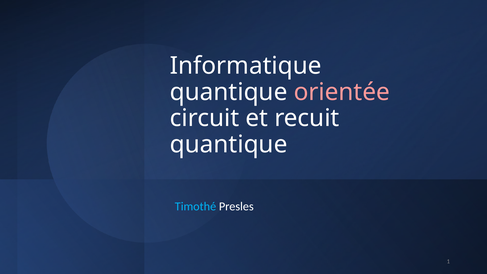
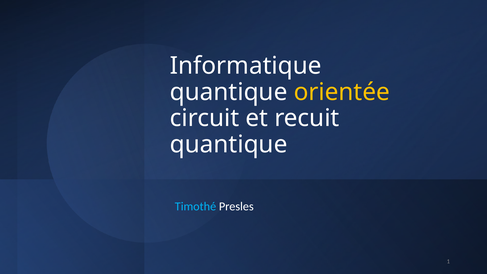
orientée colour: pink -> yellow (342, 92)
